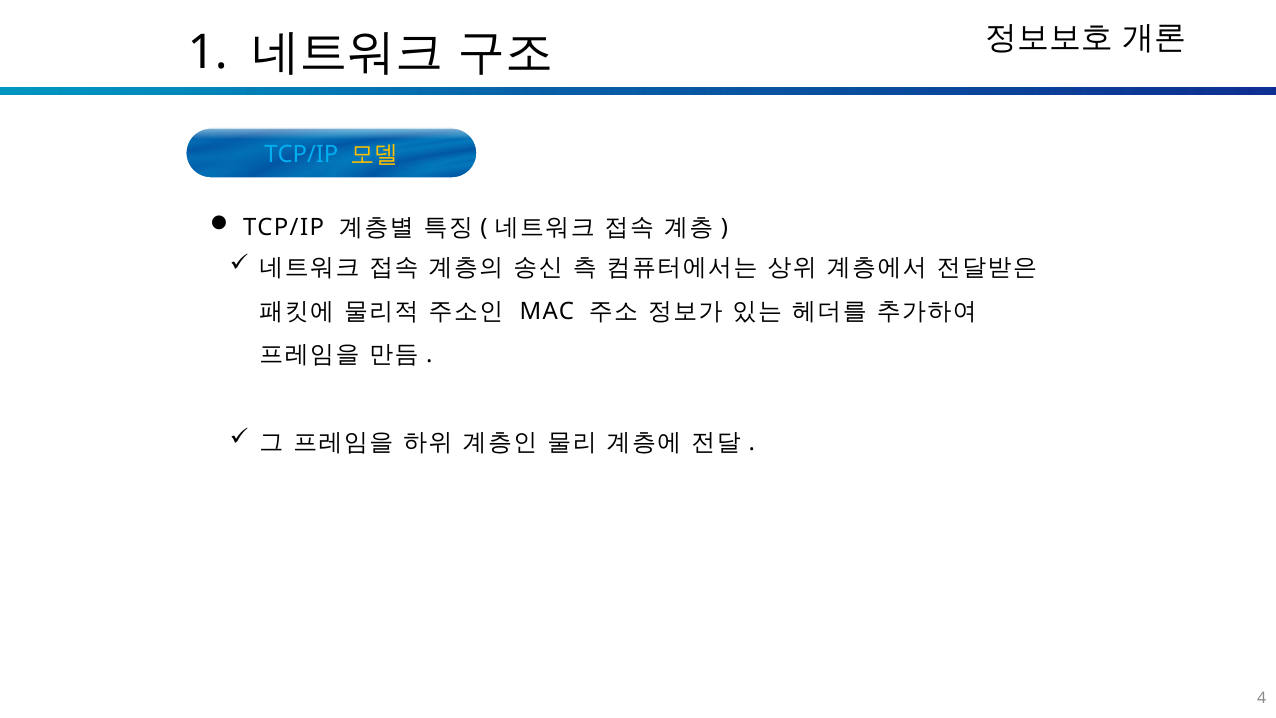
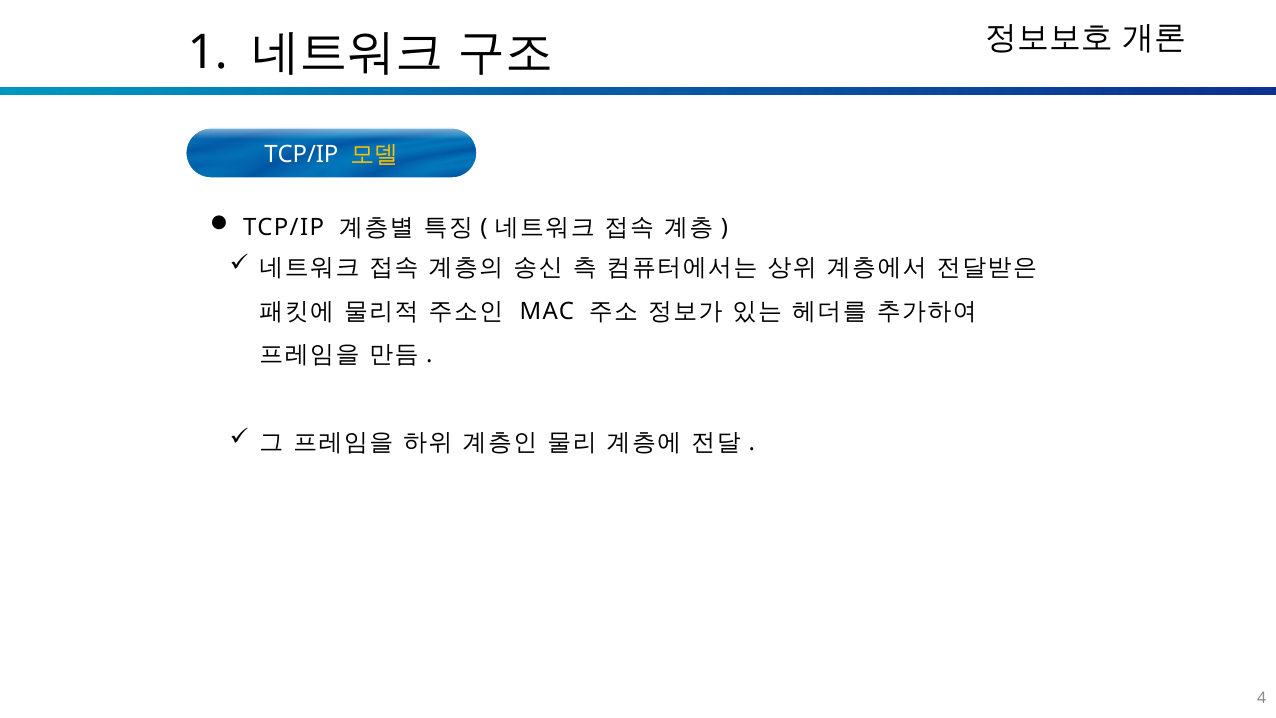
TCP/IP colour: light blue -> white (301, 155)
